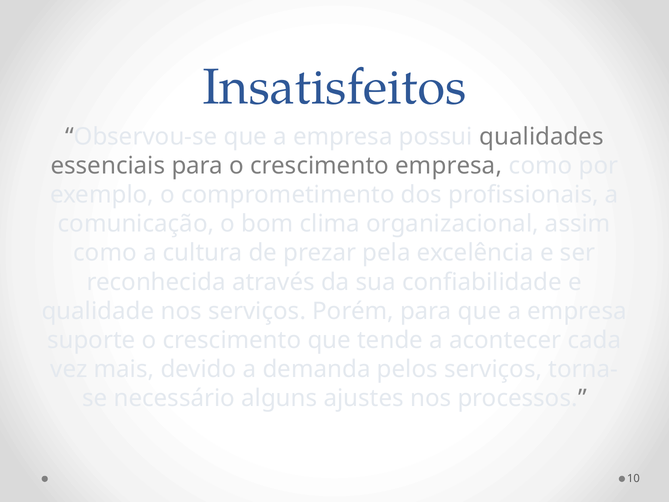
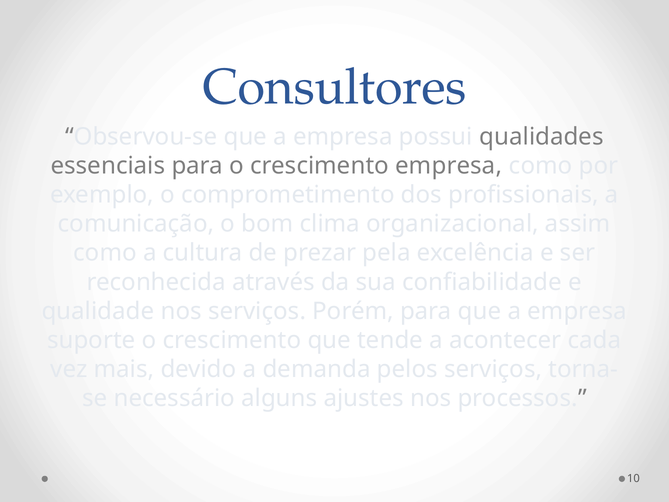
Insatisfeitos: Insatisfeitos -> Consultores (335, 87)
